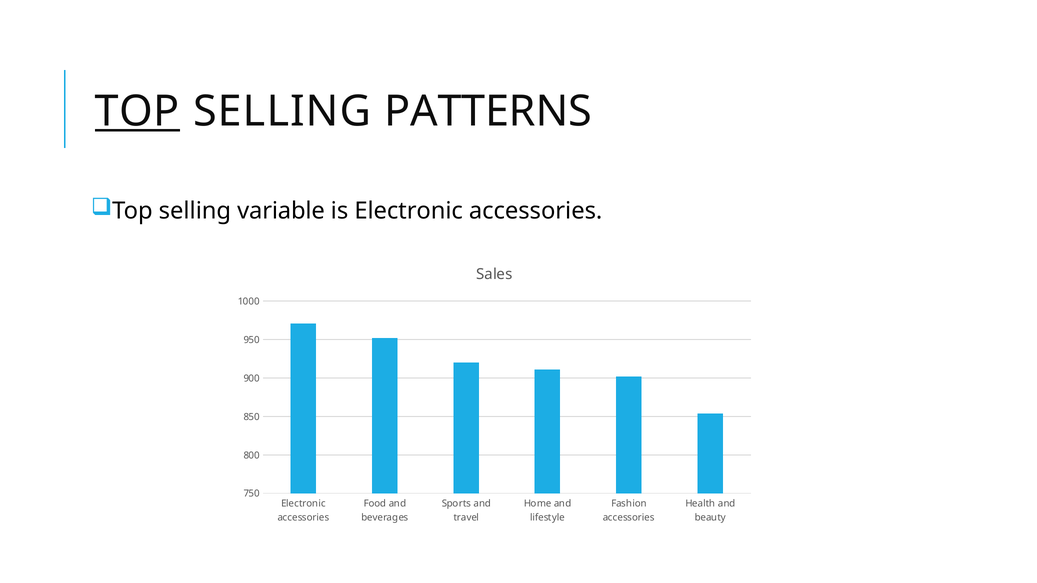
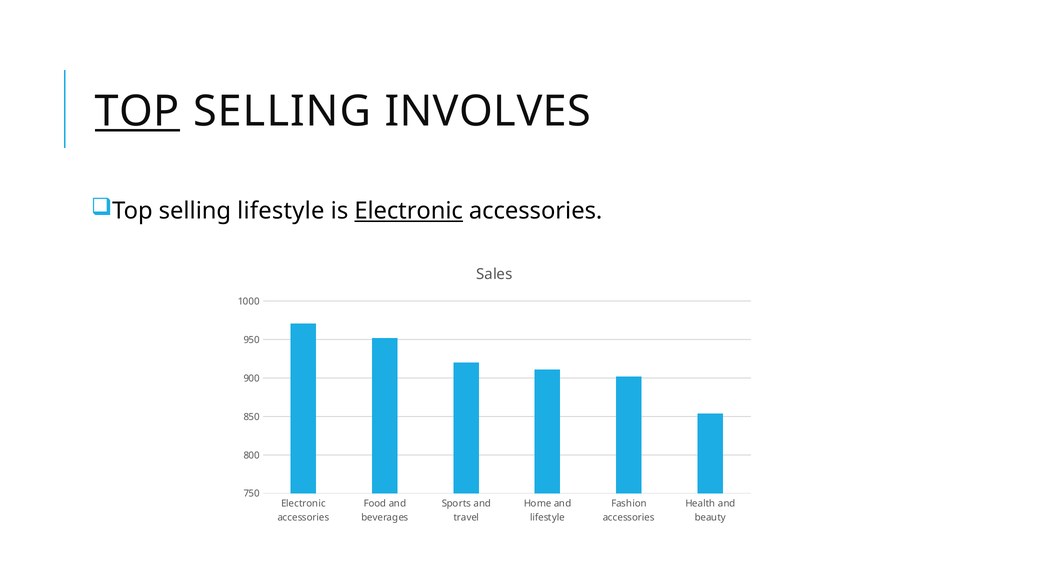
PATTERNS: PATTERNS -> INVOLVES (488, 112)
selling variable: variable -> lifestyle (281, 211)
Electronic underline: none -> present (409, 211)
